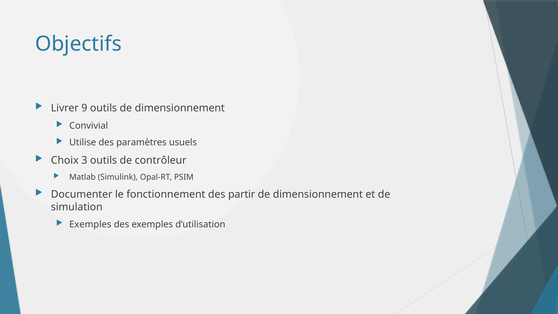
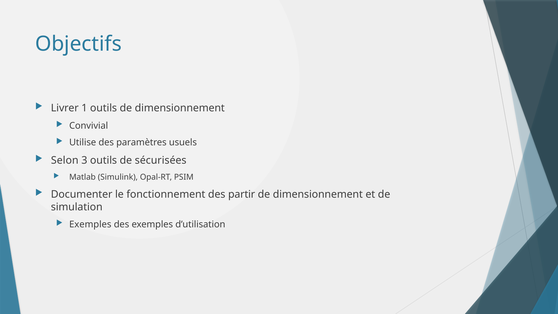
9: 9 -> 1 (84, 108)
Choix: Choix -> Selon (65, 160)
contrôleur: contrôleur -> sécurisées (161, 160)
